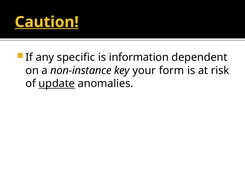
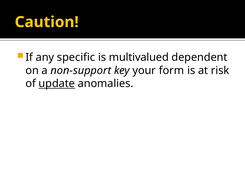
Caution underline: present -> none (47, 22)
information: information -> multivalued (139, 57)
non-instance: non-instance -> non-support (81, 70)
